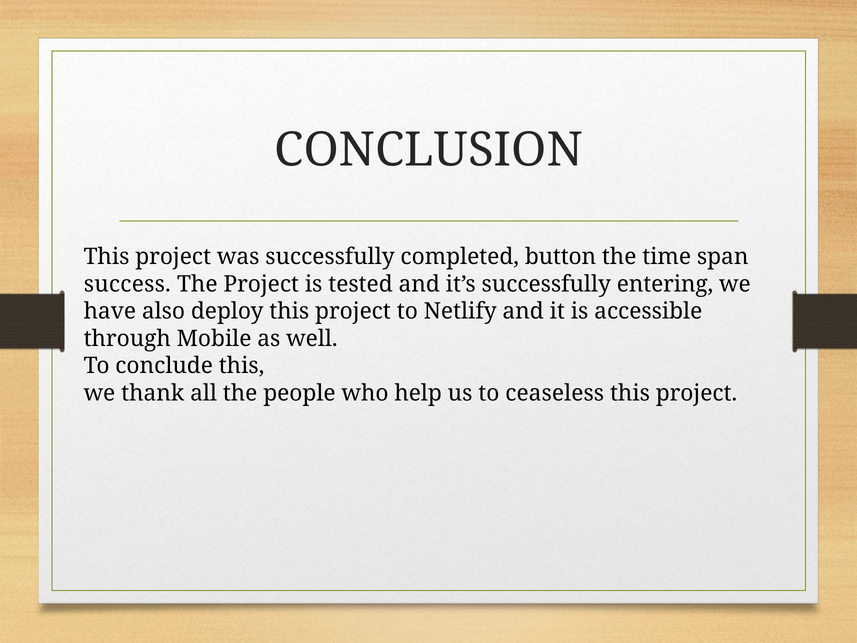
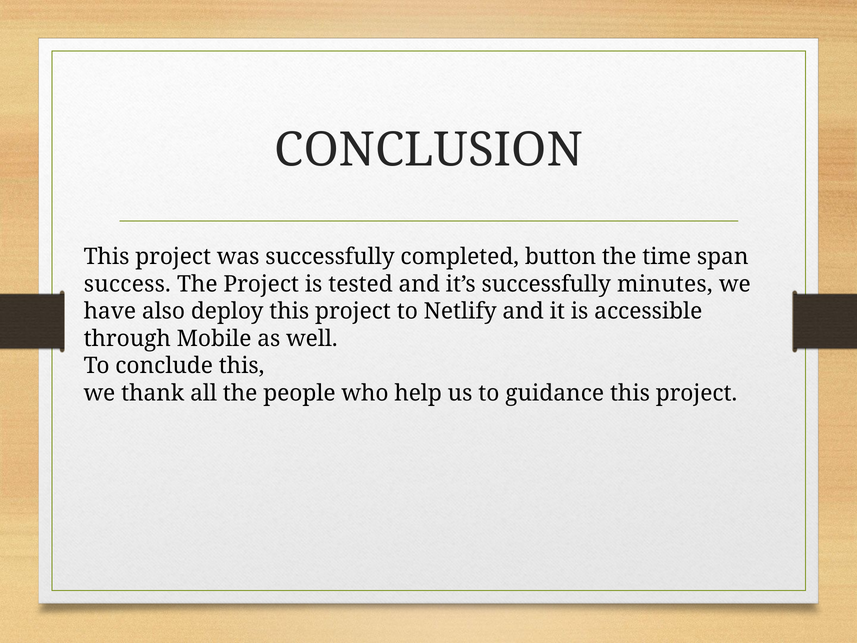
entering: entering -> minutes (665, 284)
ceaseless: ceaseless -> guidance (555, 393)
